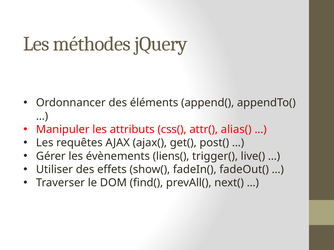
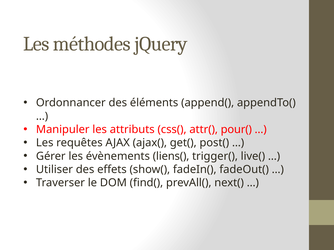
alias(: alias( -> pour( (236, 130)
